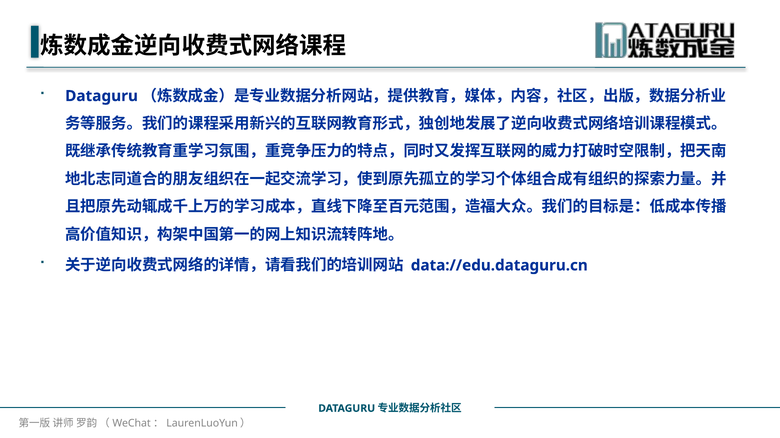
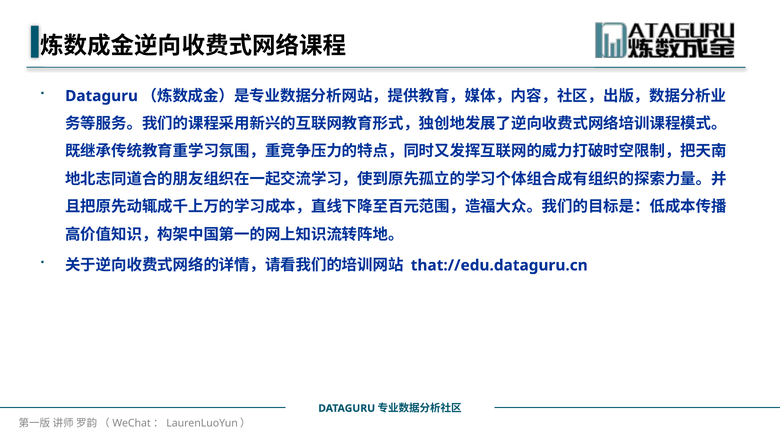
data://edu.dataguru.cn: data://edu.dataguru.cn -> that://edu.dataguru.cn (499, 266)
